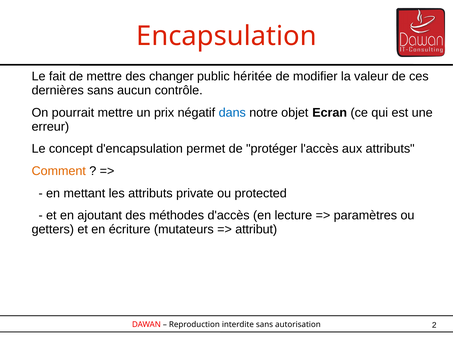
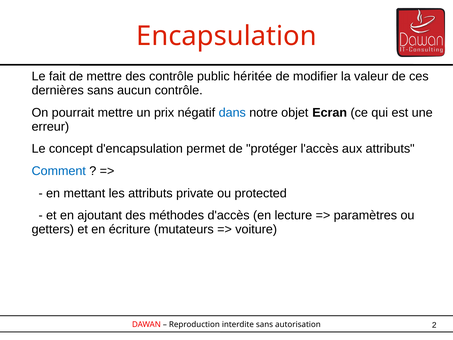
des changer: changer -> contrôle (171, 76)
Comment colour: orange -> blue (59, 171)
attribut: attribut -> voiture (256, 229)
